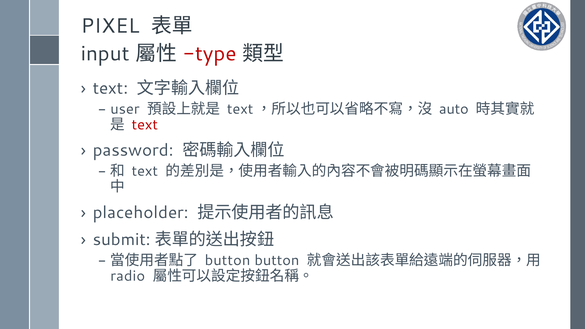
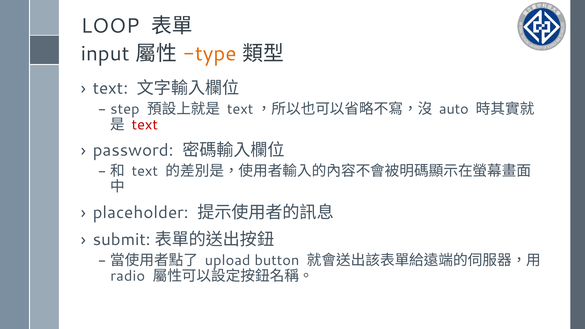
PIXEL: PIXEL -> LOOP (110, 26)
type colour: red -> orange (210, 54)
user: user -> step (125, 109)
button: button -> upload (228, 260)
